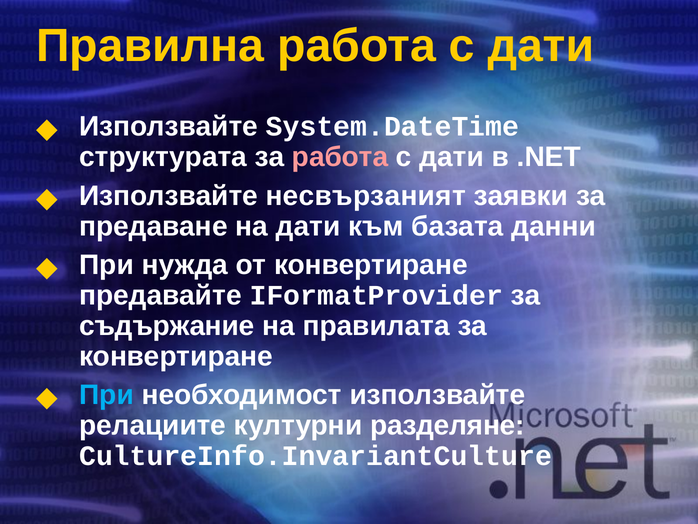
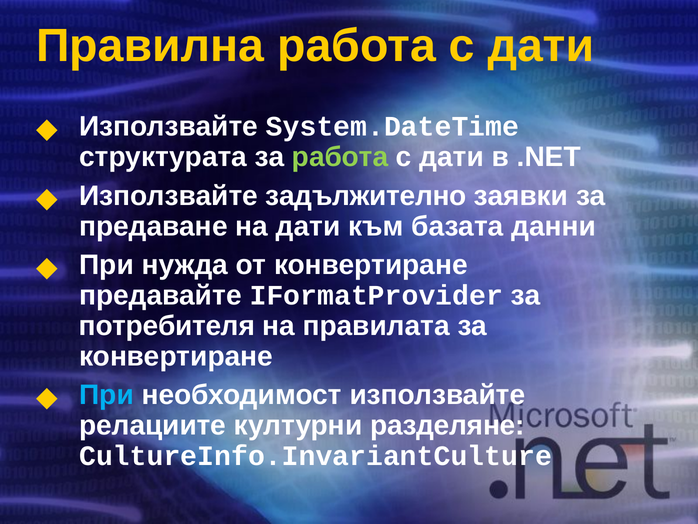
работа colour: pink -> light green (340, 157)
несвързаният: несвързаният -> задължително (366, 196)
съдържание: съдържание -> потребителя (167, 326)
